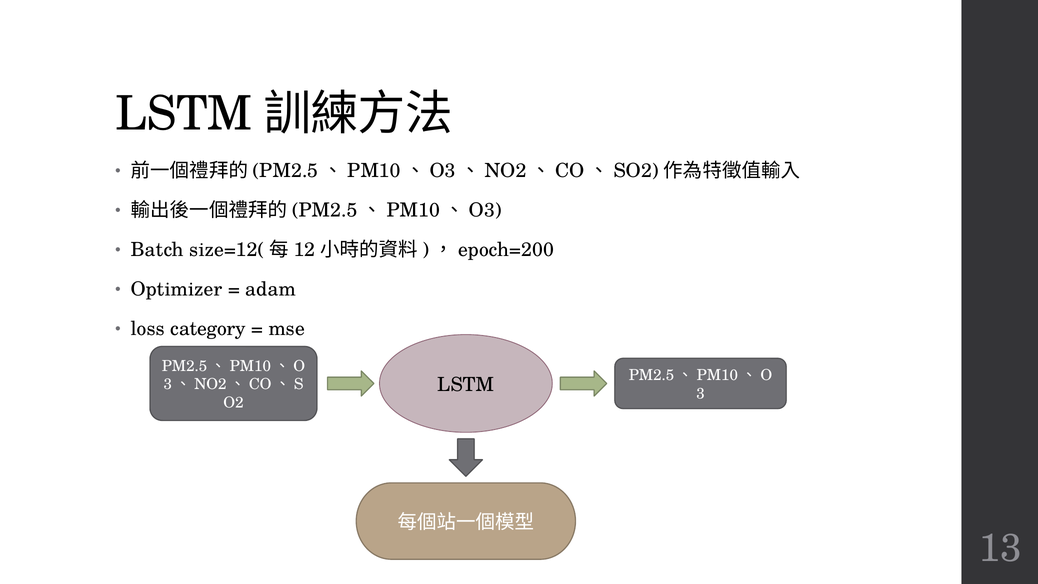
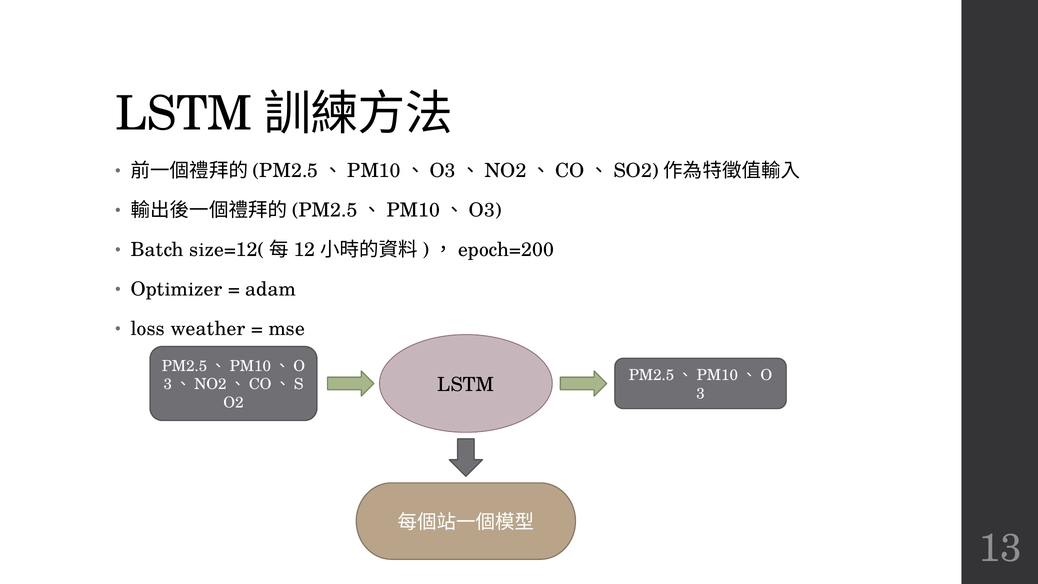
category: category -> weather (208, 329)
